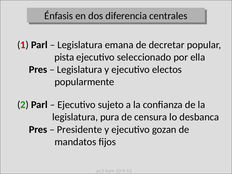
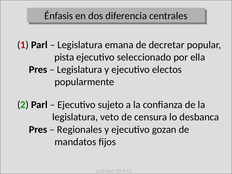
pura: pura -> veto (110, 117)
Presidente: Presidente -> Regionales (80, 129)
